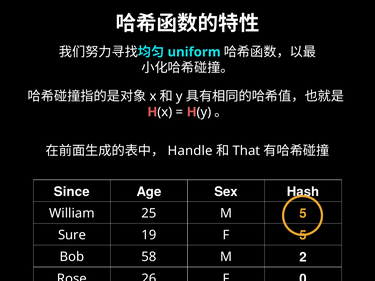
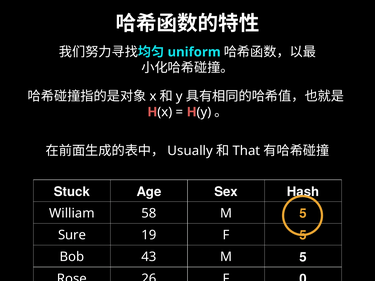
Handle: Handle -> Usually (190, 151)
Since: Since -> Stuck (72, 192)
25: 25 -> 58 (149, 213)
58: 58 -> 43 (149, 257)
2: 2 -> 5 (303, 257)
